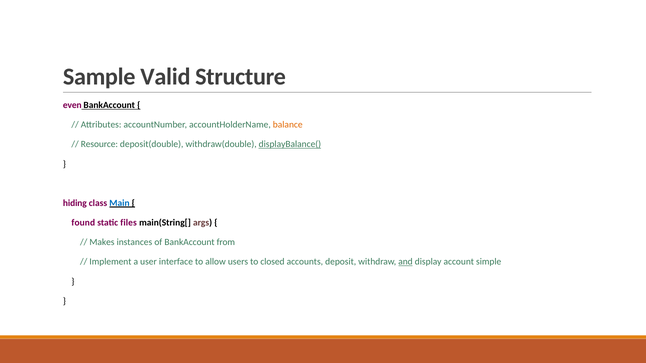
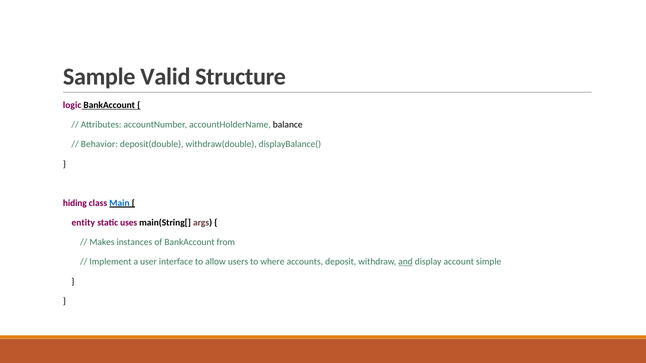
even: even -> logic (72, 105)
balance colour: orange -> black (288, 125)
Resource: Resource -> Behavior (99, 144)
displayBalance( underline: present -> none (290, 144)
found: found -> entity (83, 223)
files: files -> uses (129, 223)
closed: closed -> where (272, 262)
